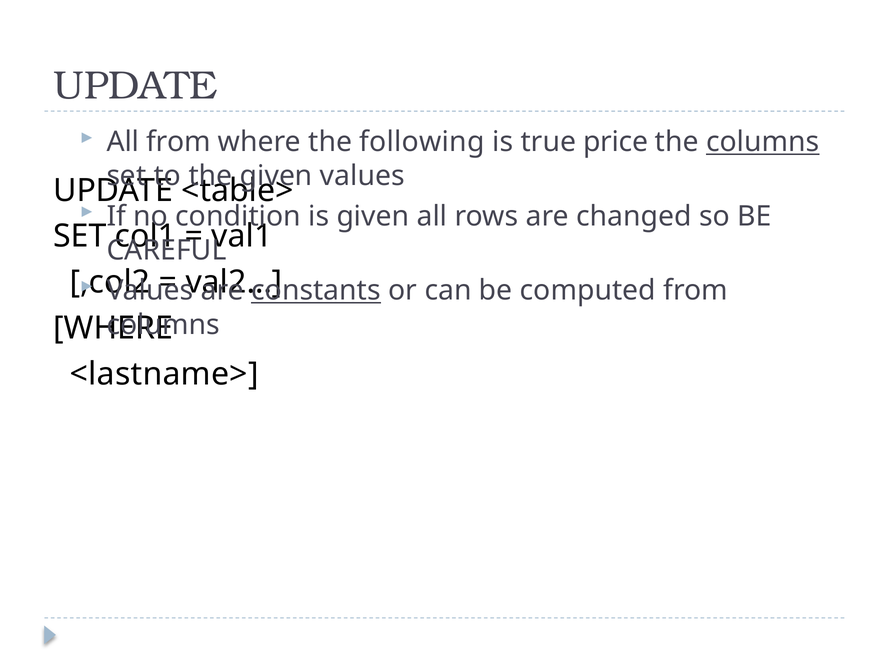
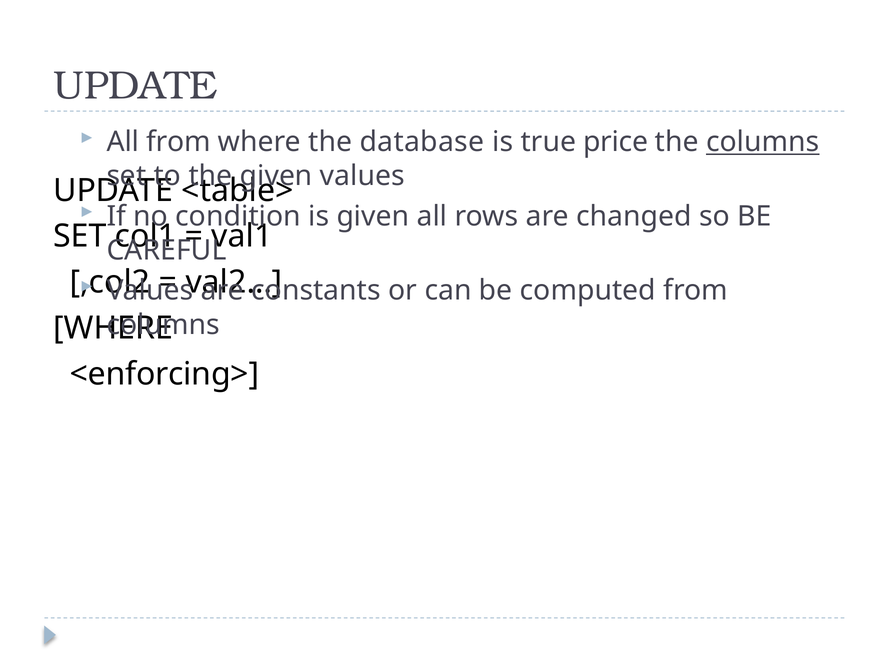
following: following -> database (422, 142)
constants underline: present -> none (316, 290)
<lastname>: <lastname> -> <enforcing> (164, 374)
